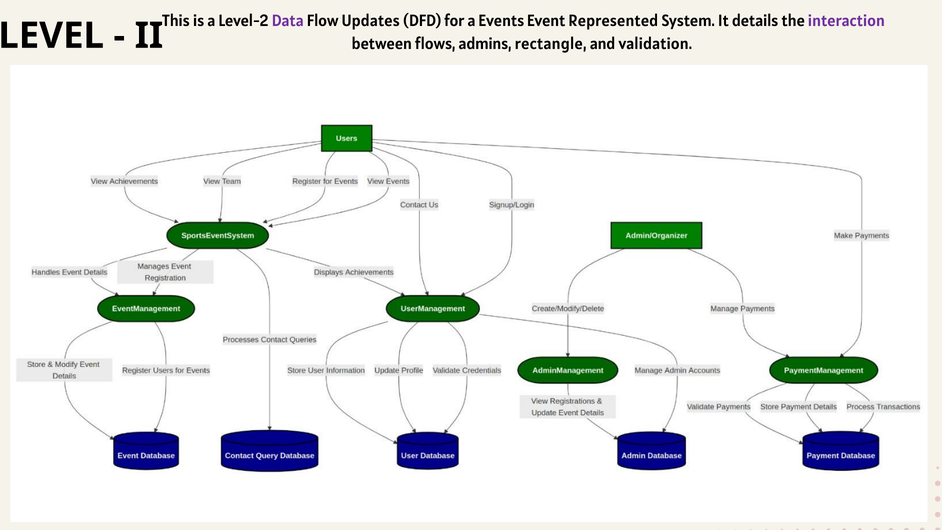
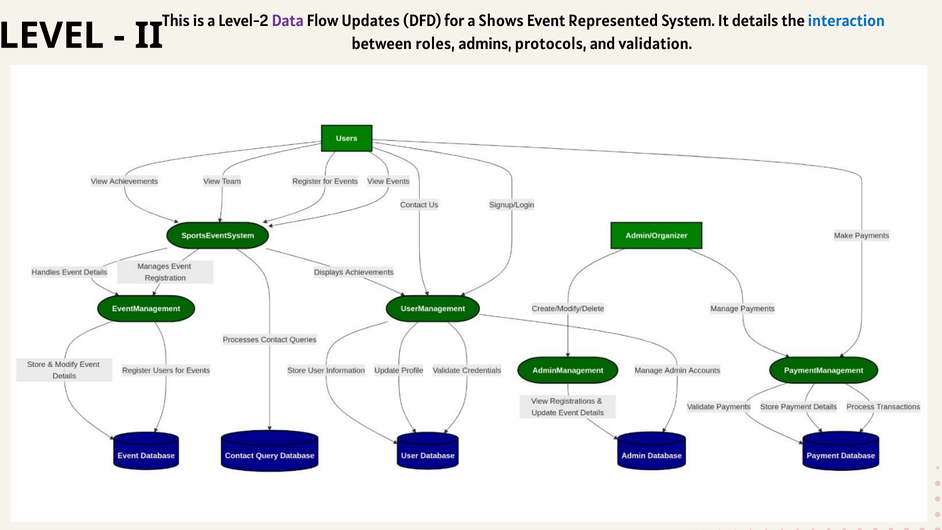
Events: Events -> Shows (501, 21)
interaction colour: purple -> blue (846, 21)
flows: flows -> roles (435, 44)
rectangle: rectangle -> protocols (551, 44)
